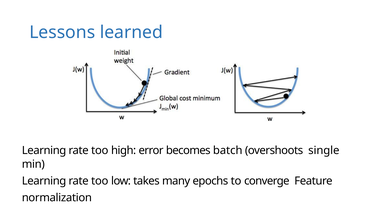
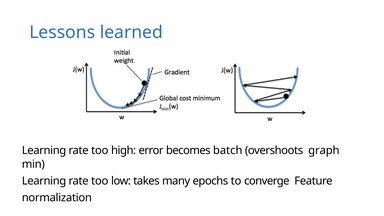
single: single -> graph (324, 150)
